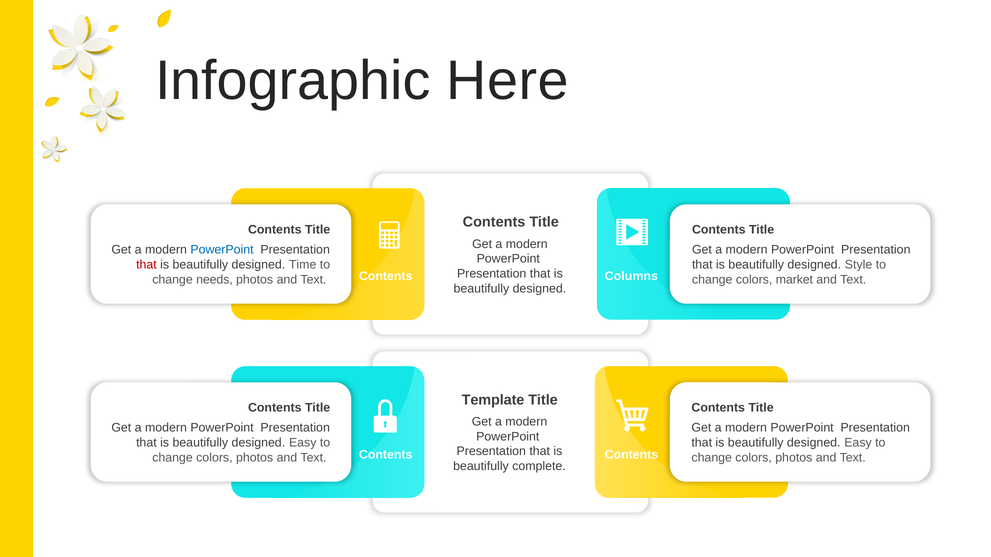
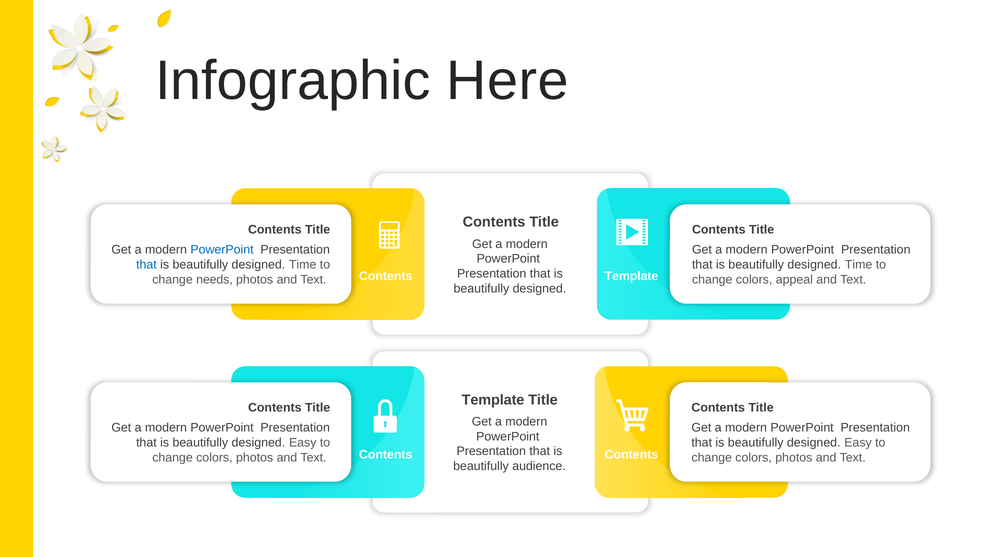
that colour: red -> blue (146, 265)
Style: Style -> Time (859, 265)
Columns: Columns -> Template (632, 276)
market: market -> appeal (794, 280)
complete: complete -> audience (539, 467)
